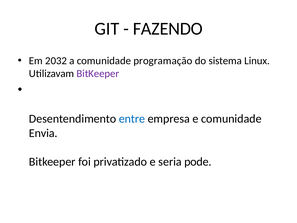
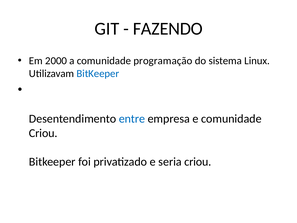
2032: 2032 -> 2000 (56, 61)
BitKeeper colour: purple -> blue (98, 74)
Envia: Envia -> Criou (43, 133)
seria pode: pode -> criou (198, 162)
